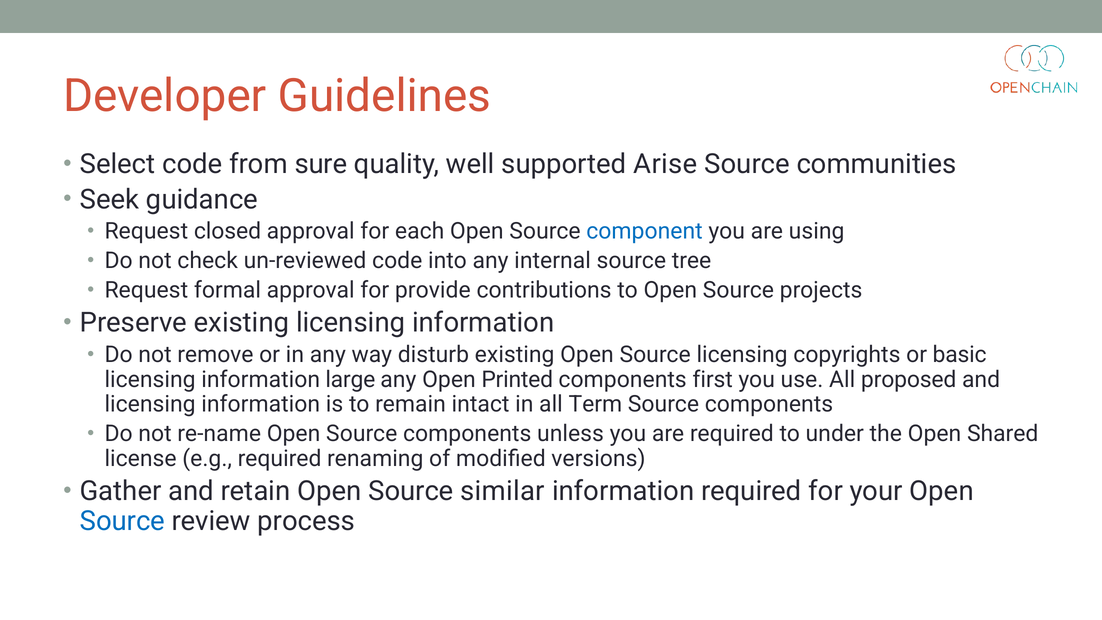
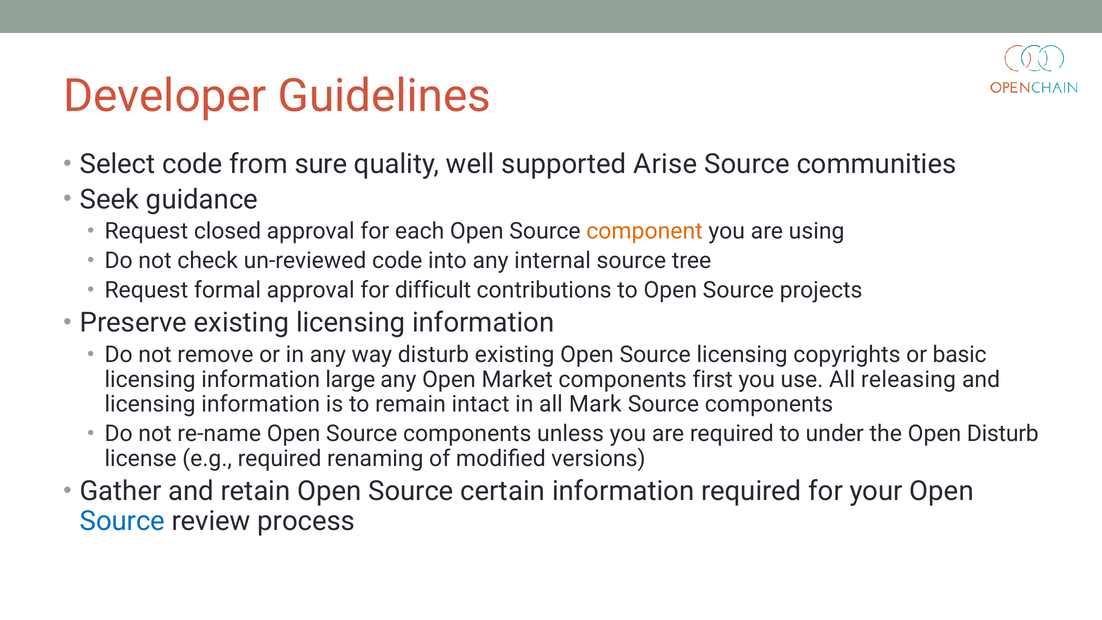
component colour: blue -> orange (645, 231)
provide: provide -> difficult (433, 290)
Printed: Printed -> Market (517, 379)
proposed: proposed -> releasing (908, 379)
Term: Term -> Mark (595, 404)
Open Shared: Shared -> Disturb (1003, 434)
similar: similar -> certain (503, 491)
